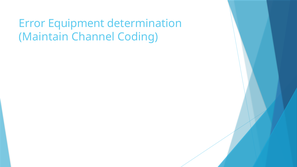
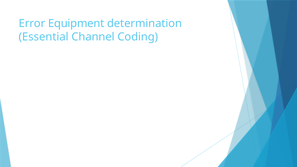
Maintain: Maintain -> Essential (44, 37)
